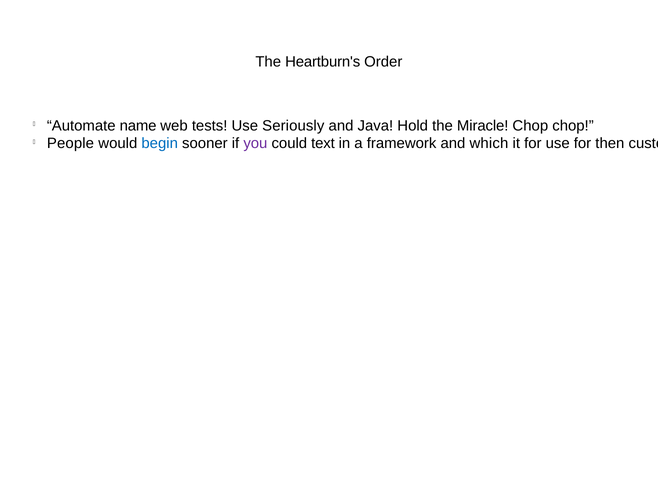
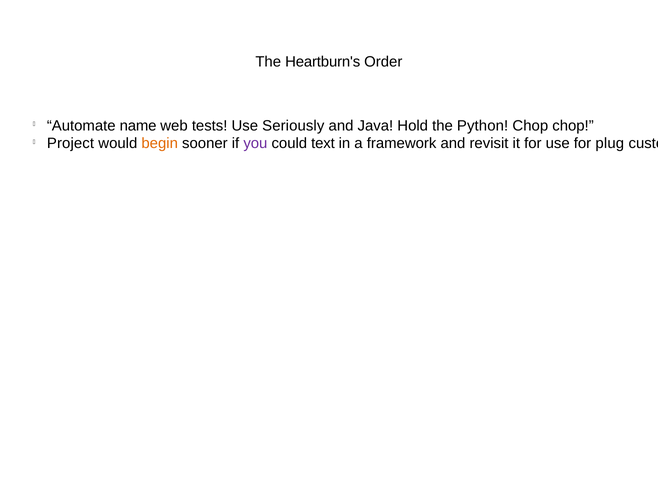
Miracle: Miracle -> Python (483, 125)
People: People -> Project (71, 143)
begin colour: blue -> orange (160, 143)
which: which -> revisit (489, 143)
then: then -> plug (610, 143)
